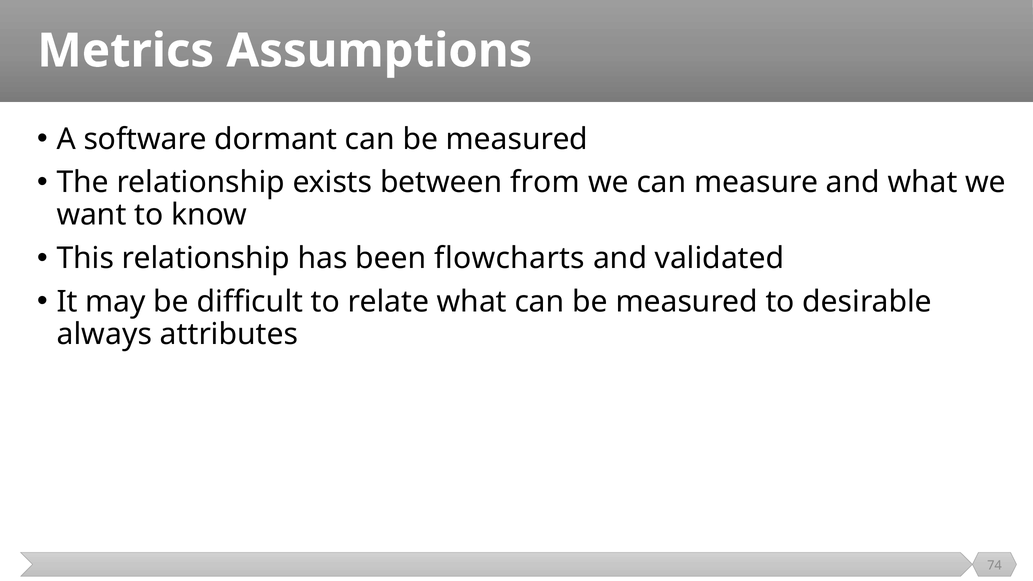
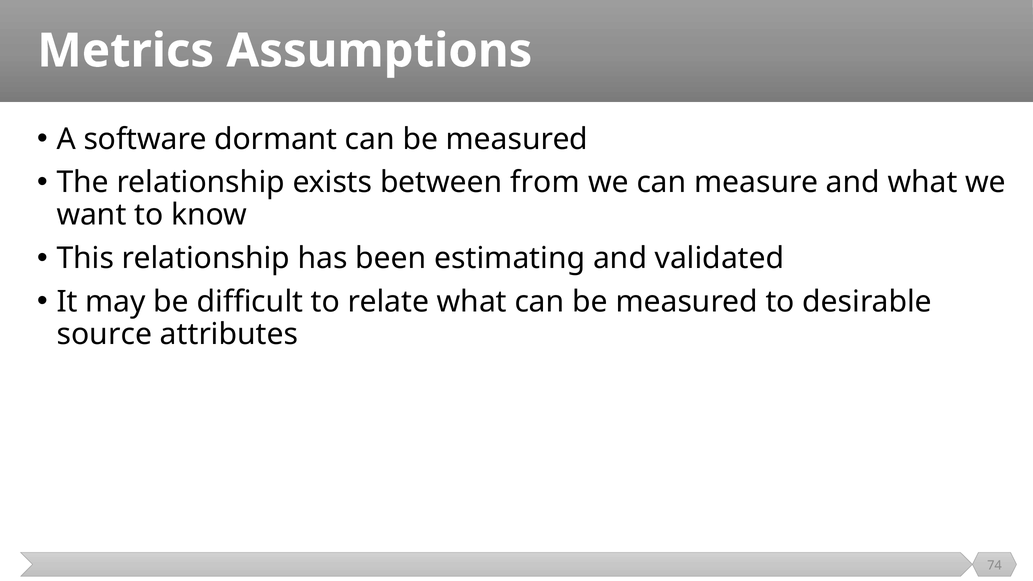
flowcharts: flowcharts -> estimating (510, 258)
always: always -> source (104, 334)
